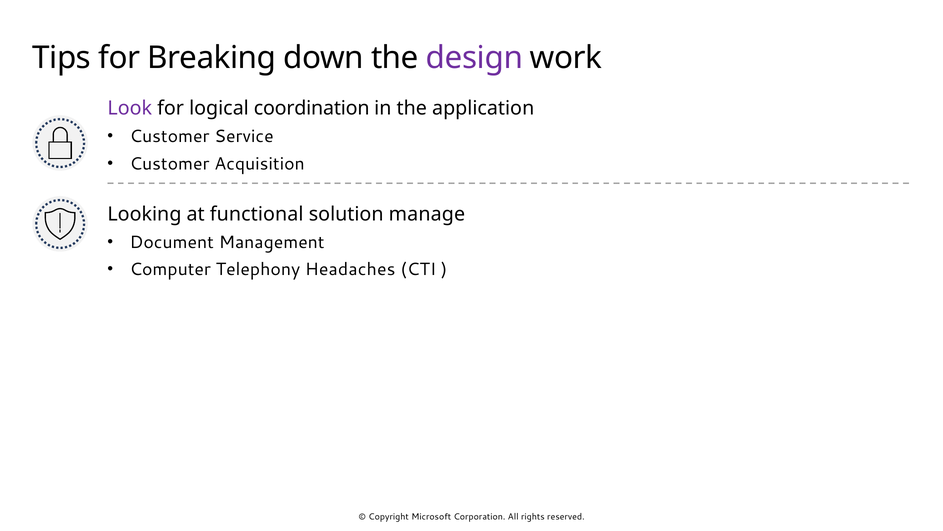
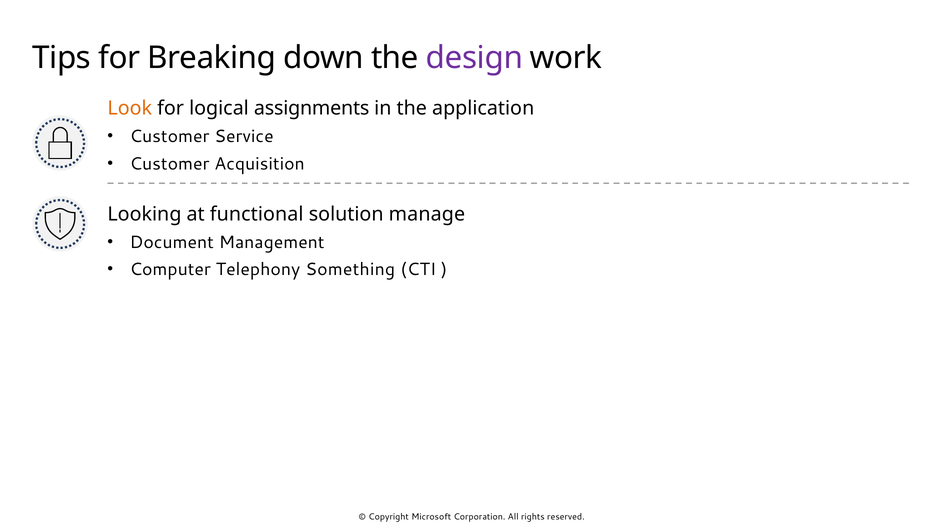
Look colour: purple -> orange (130, 108)
coordination: coordination -> assignments (312, 108)
Headaches: Headaches -> Something (350, 269)
